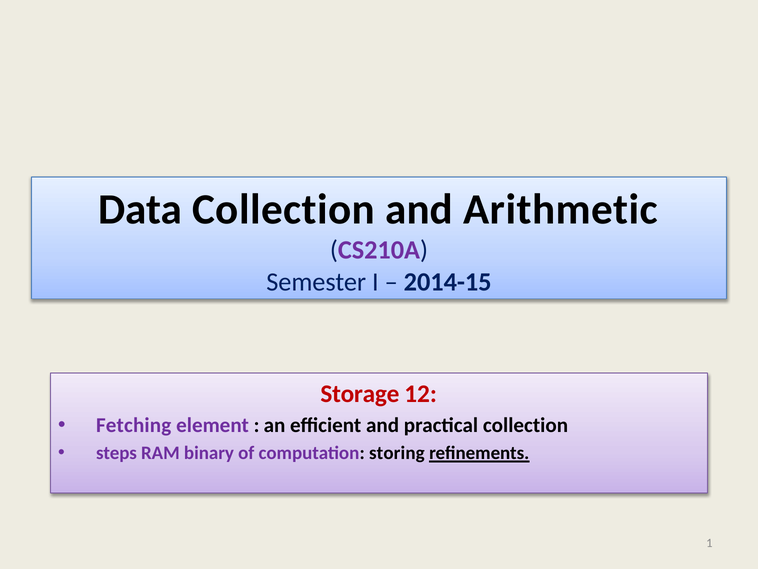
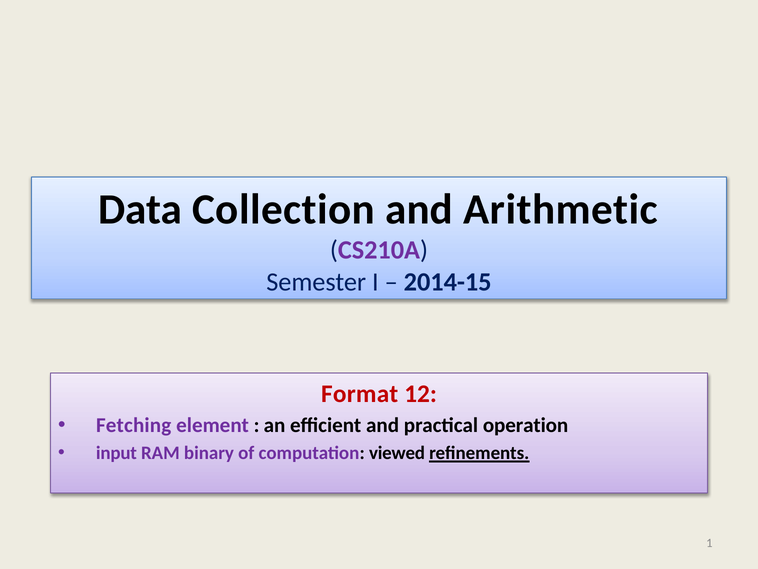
Storage: Storage -> Format (360, 393)
practical collection: collection -> operation (526, 425)
steps: steps -> input (116, 453)
storing: storing -> viewed (397, 453)
